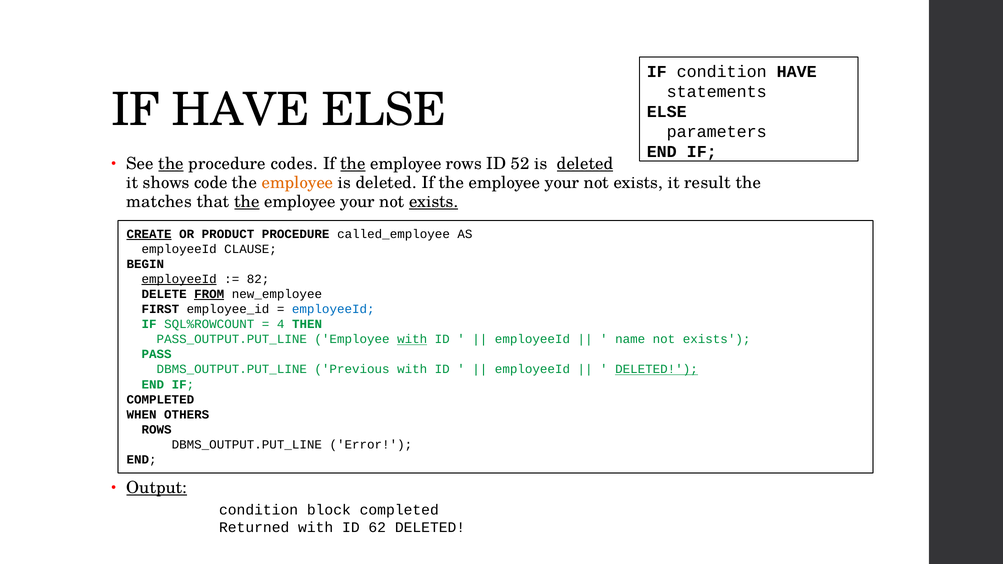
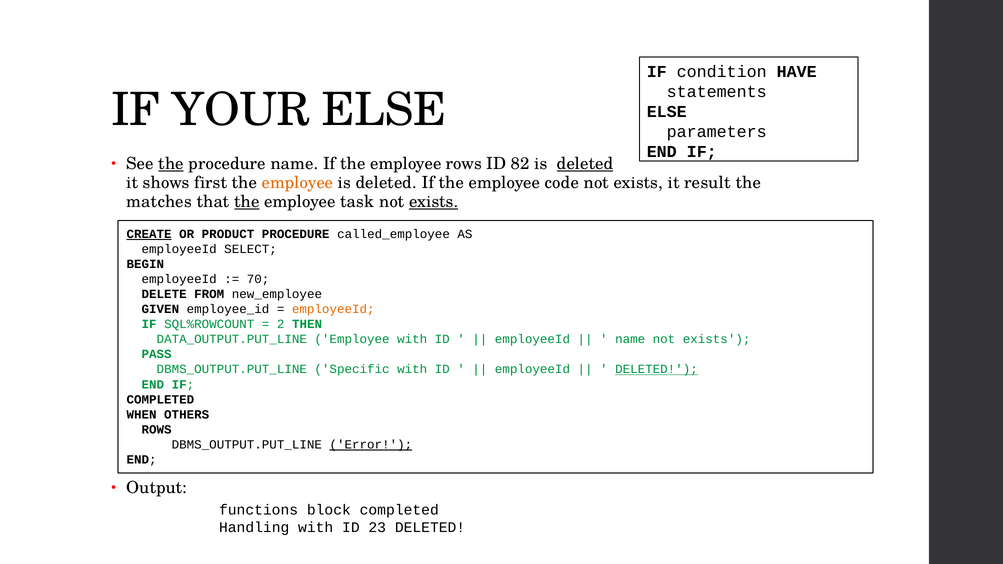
IF HAVE: HAVE -> YOUR (241, 110)
procedure codes: codes -> name (294, 164)
the underline: present -> none (353, 164)
52: 52 -> 82 (520, 164)
code: code -> first (211, 183)
If the employee your: your -> code (562, 183)
your: your -> task (357, 202)
CLAUSE: CLAUSE -> SELECT (251, 249)
employeeId underline: present -> none (179, 279)
82: 82 -> 70 (258, 279)
FROM underline: present -> none (209, 294)
FIRST: FIRST -> GIVEN (160, 309)
employeeId colour: blue -> orange (333, 309)
4: 4 -> 2 (281, 324)
PASS_OUTPUT.PUT_LINE: PASS_OUTPUT.PUT_LINE -> DATA_OUTPUT.PUT_LINE (232, 339)
with underline: present -> none (412, 339)
Previous: Previous -> Specific (352, 369)
Error underline: none -> present (371, 445)
Output underline: present -> none (157, 488)
condition: condition -> functions (259, 510)
Returned: Returned -> Handling (254, 528)
62: 62 -> 23 (377, 528)
